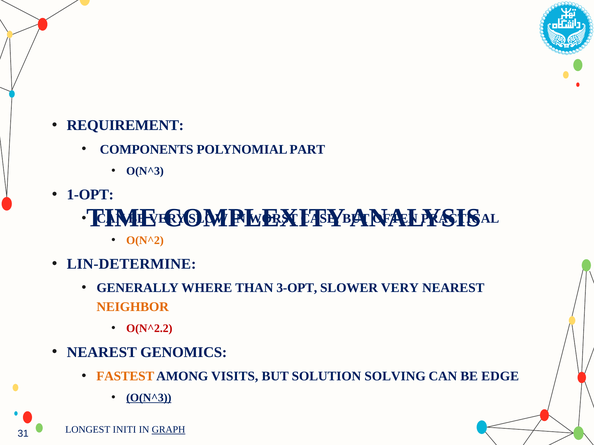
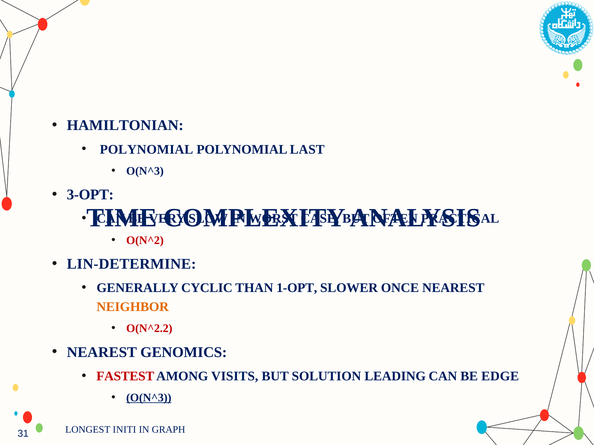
REQUIREMENT: REQUIREMENT -> HAMILTONIAN (125, 126)
COMPONENTS: COMPONENTS -> POLYNOMIAL (146, 150)
PART: PART -> LAST (307, 150)
1-OPT: 1-OPT -> 3-OPT (90, 195)
O(N^2 colour: orange -> red (145, 240)
WHERE: WHERE -> CYCLIC (207, 288)
3-OPT: 3-OPT -> 1-OPT (297, 288)
SLOWER VERY: VERY -> ONCE (400, 288)
FASTEST colour: orange -> red (125, 377)
SOLVING: SOLVING -> LEADING (395, 377)
GRAPH underline: present -> none (169, 430)
